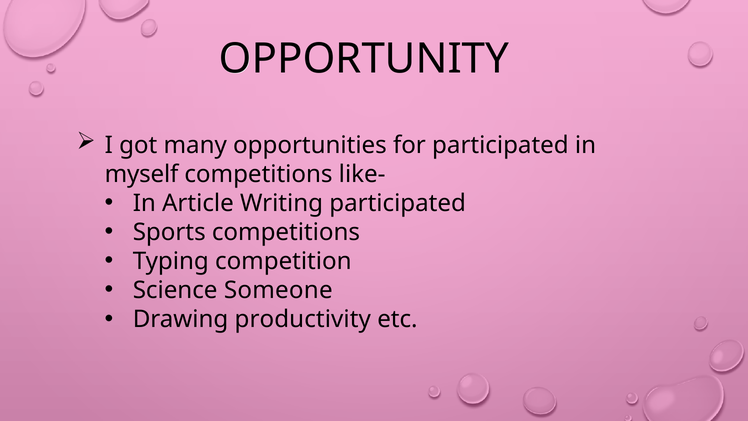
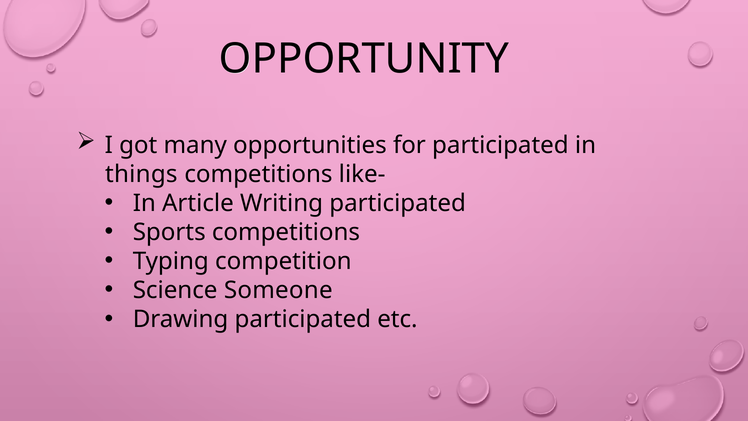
myself: myself -> things (141, 174)
Drawing productivity: productivity -> participated (303, 319)
